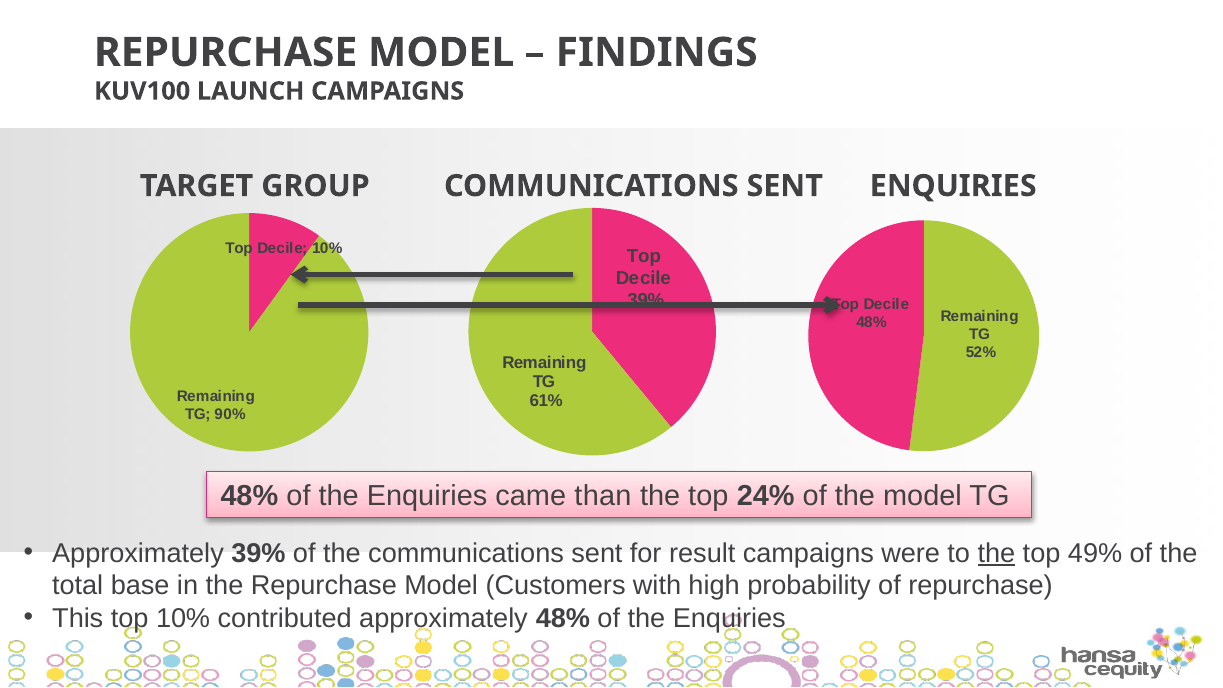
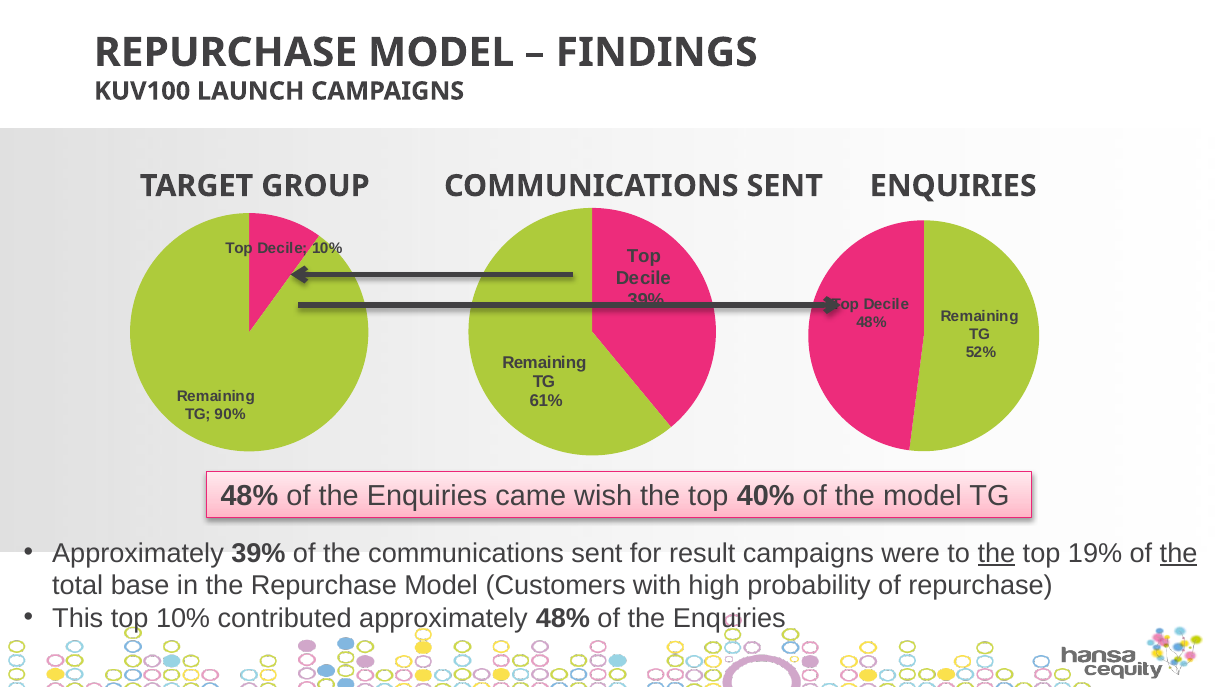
than: than -> wish (603, 496)
24%: 24% -> 40% (766, 496)
49%: 49% -> 19% (1095, 553)
the underline: none -> present (1179, 553)
